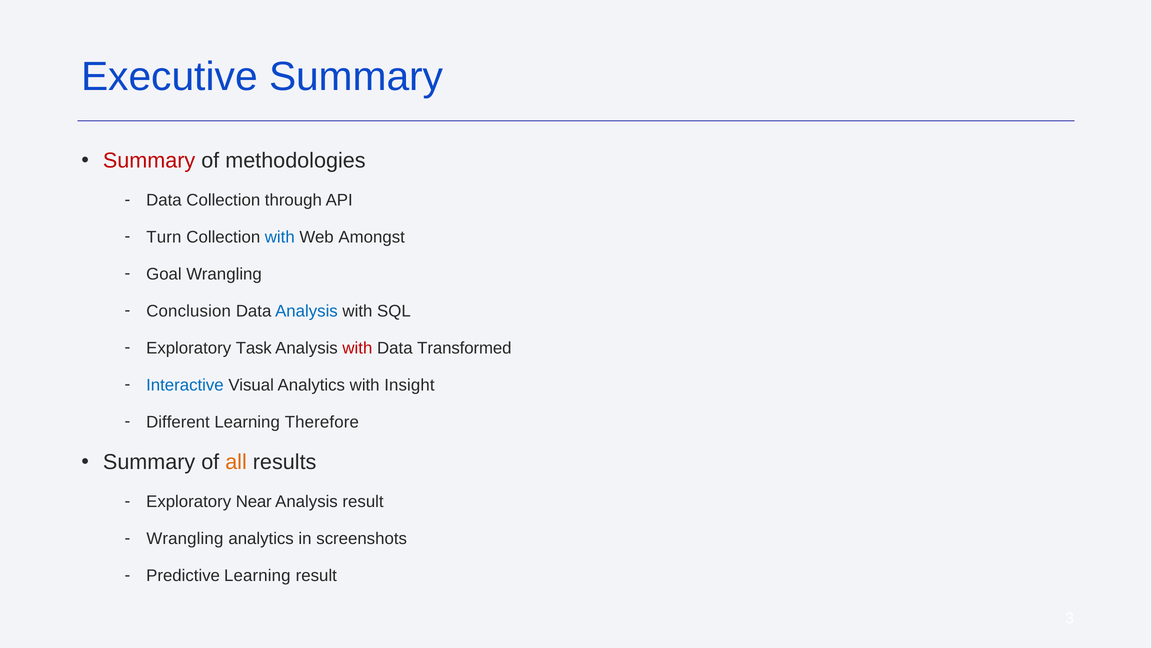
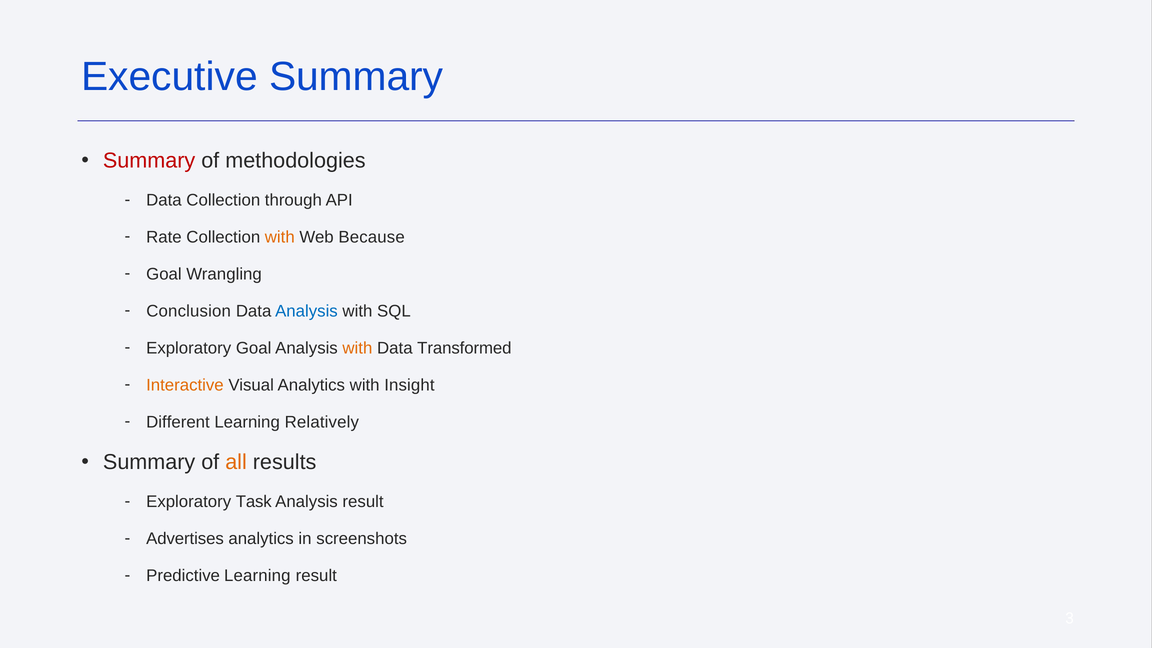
Turn: Turn -> Rate (164, 237)
with colour: blue -> orange (280, 237)
Amongst: Amongst -> Because (372, 237)
Exploratory Task: Task -> Goal (254, 348)
with colour: red -> orange (357, 348)
Interactive colour: blue -> orange (185, 385)
Therefore: Therefore -> Relatively (322, 422)
Near: Near -> Task (254, 502)
Wrangling: Wrangling -> Advertises (185, 539)
